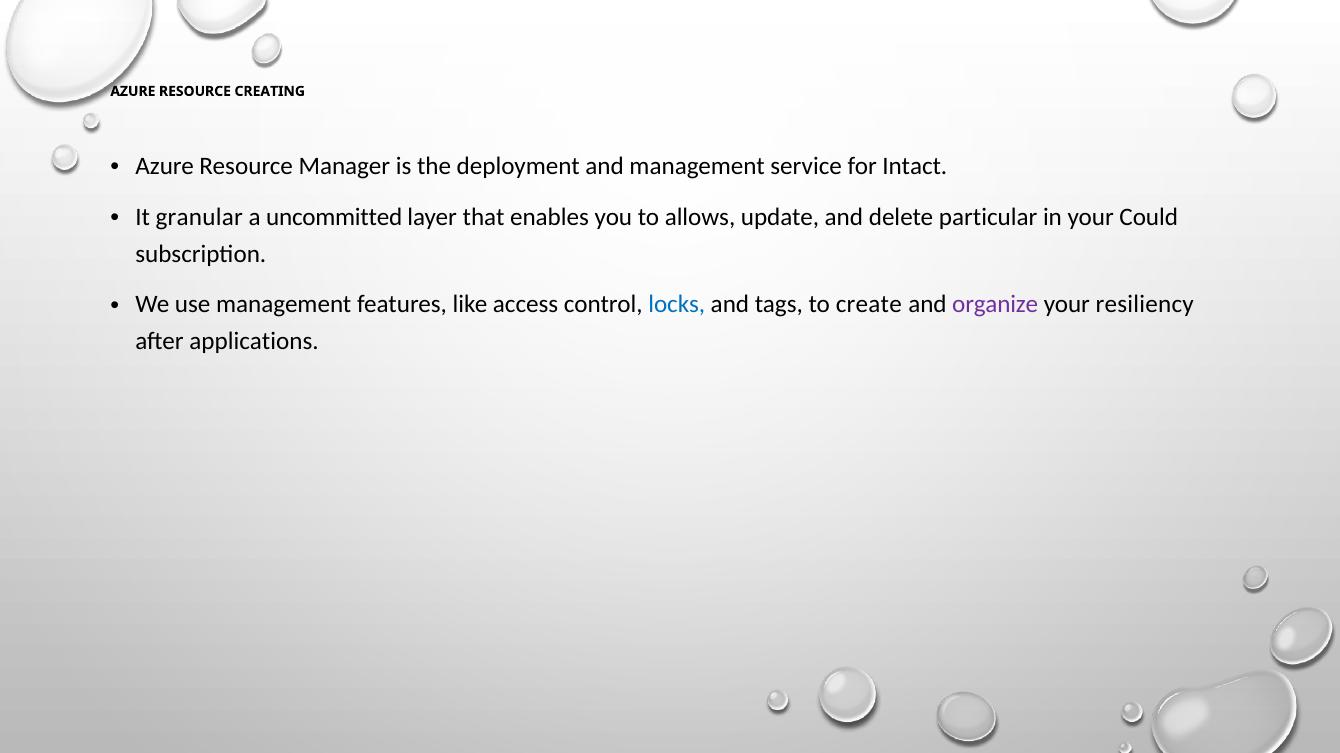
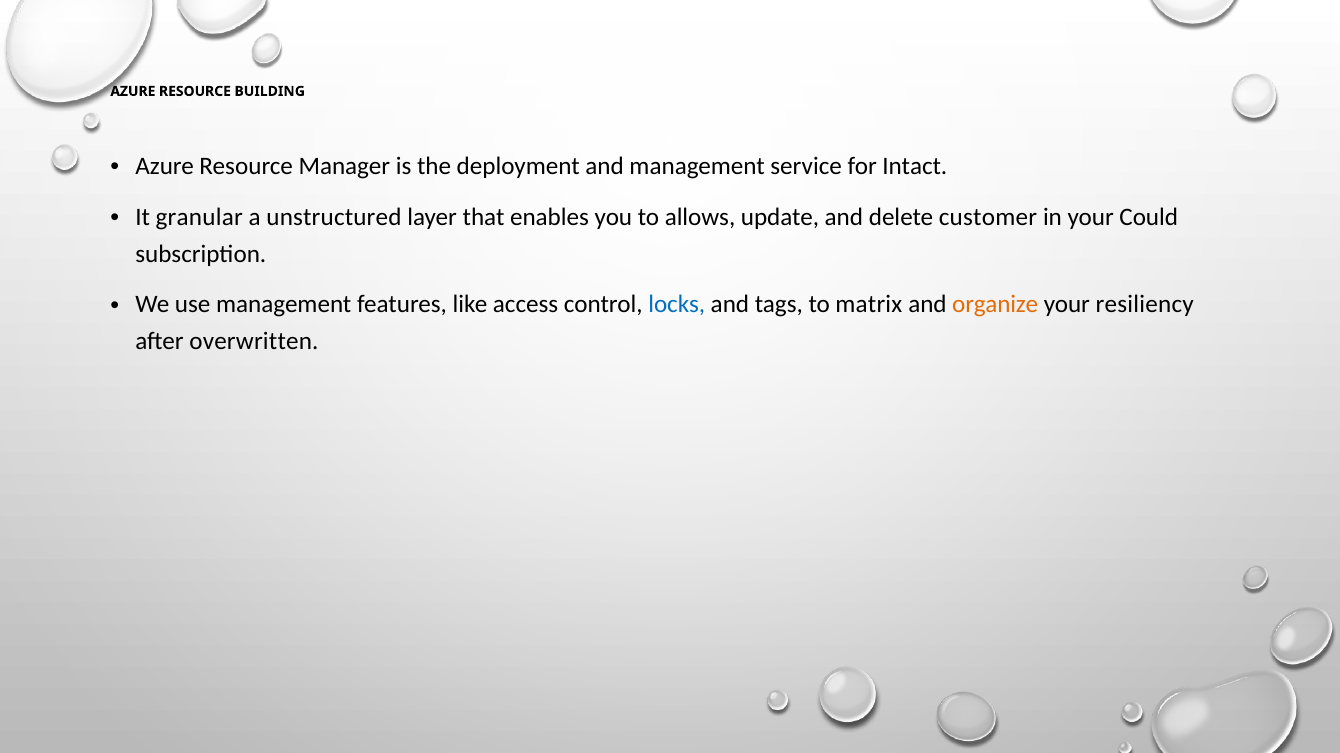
CREATING: CREATING -> BUILDING (270, 91)
uncommitted: uncommitted -> unstructured (334, 217)
particular: particular -> customer (988, 217)
create: create -> matrix (869, 305)
organize colour: purple -> orange (995, 305)
applications: applications -> overwritten (254, 342)
